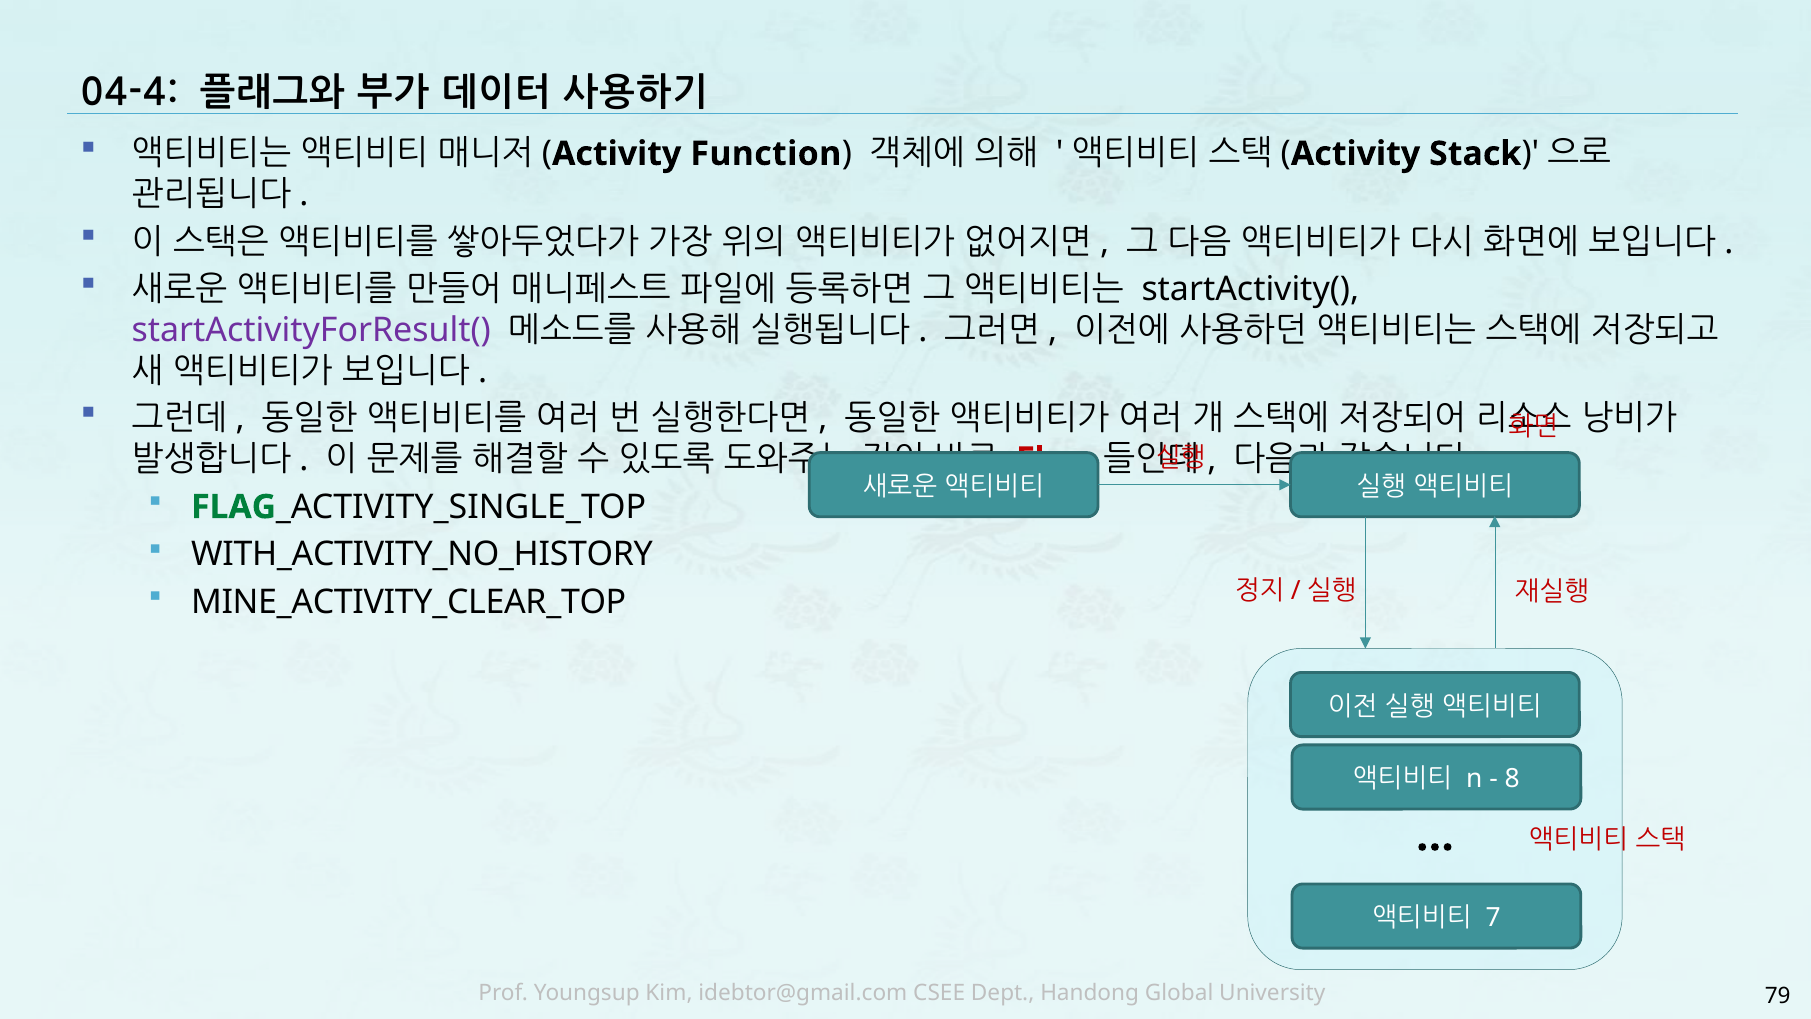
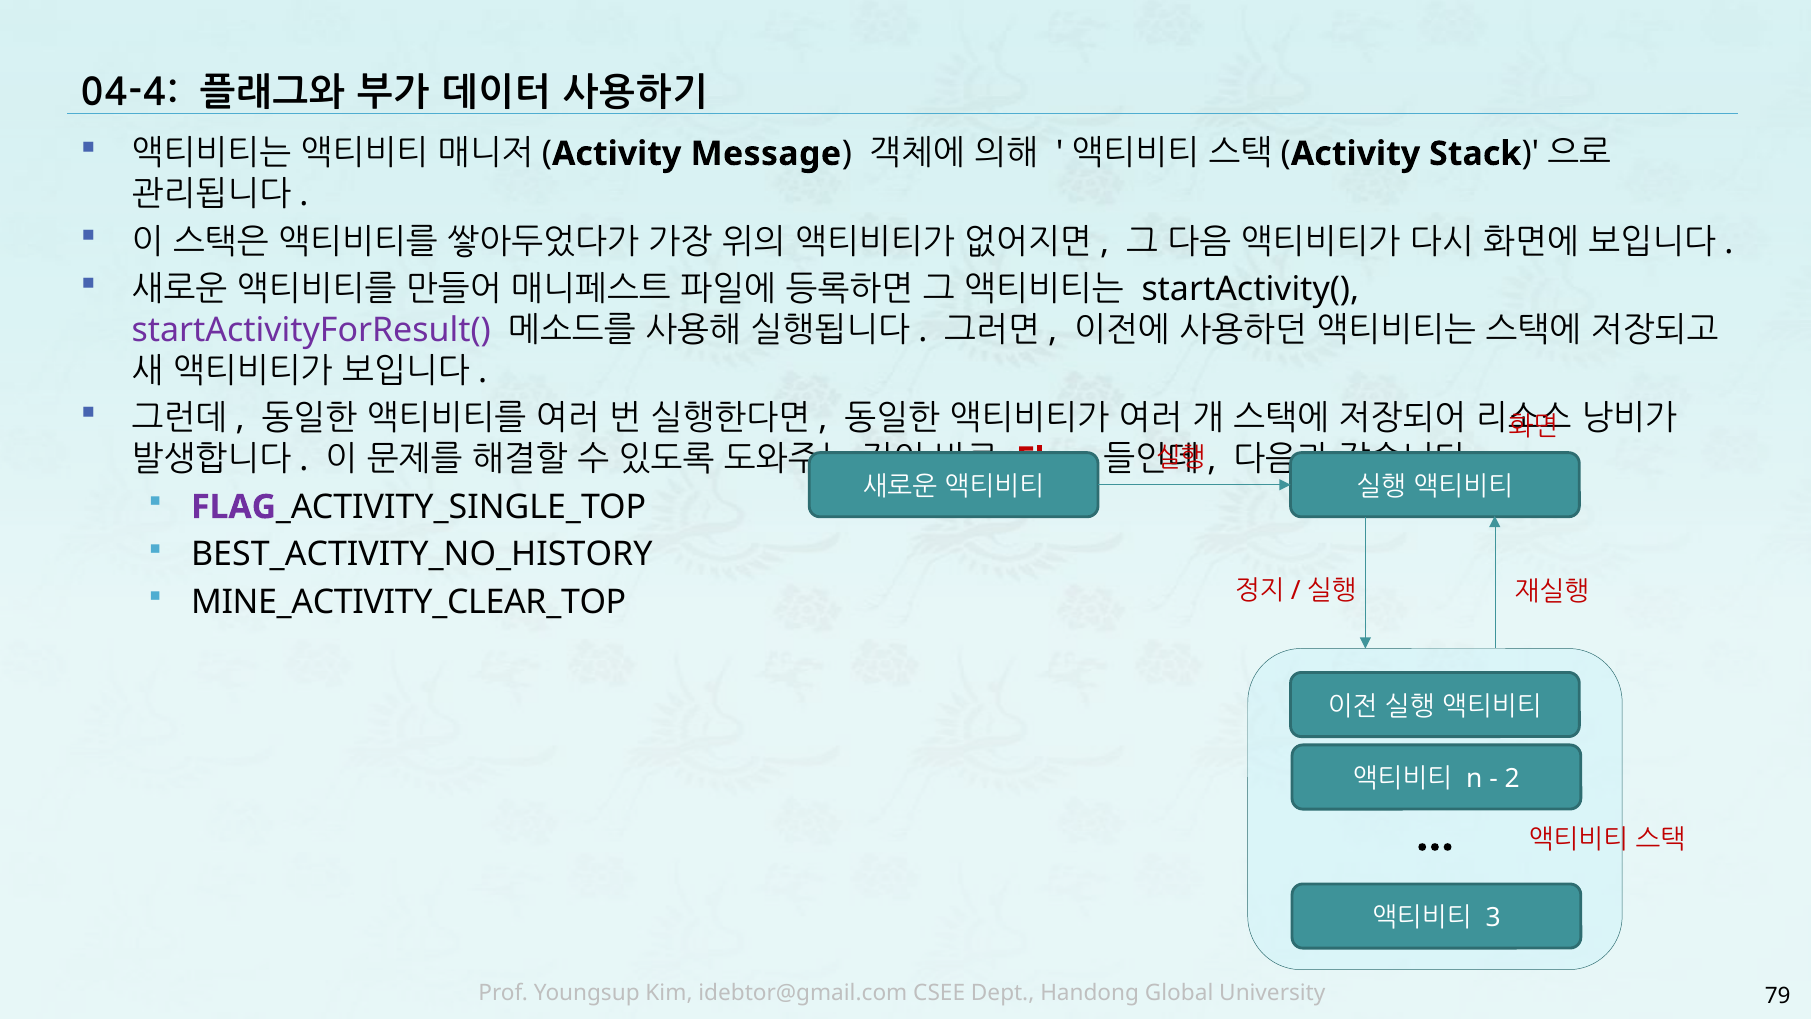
Function: Function -> Message (766, 154)
FLAG colour: green -> purple (234, 507)
WITH_ACTIVITY_NO_HISTORY: WITH_ACTIVITY_NO_HISTORY -> BEST_ACTIVITY_NO_HISTORY (422, 554)
8: 8 -> 2 (1512, 779)
7: 7 -> 3 (1493, 918)
